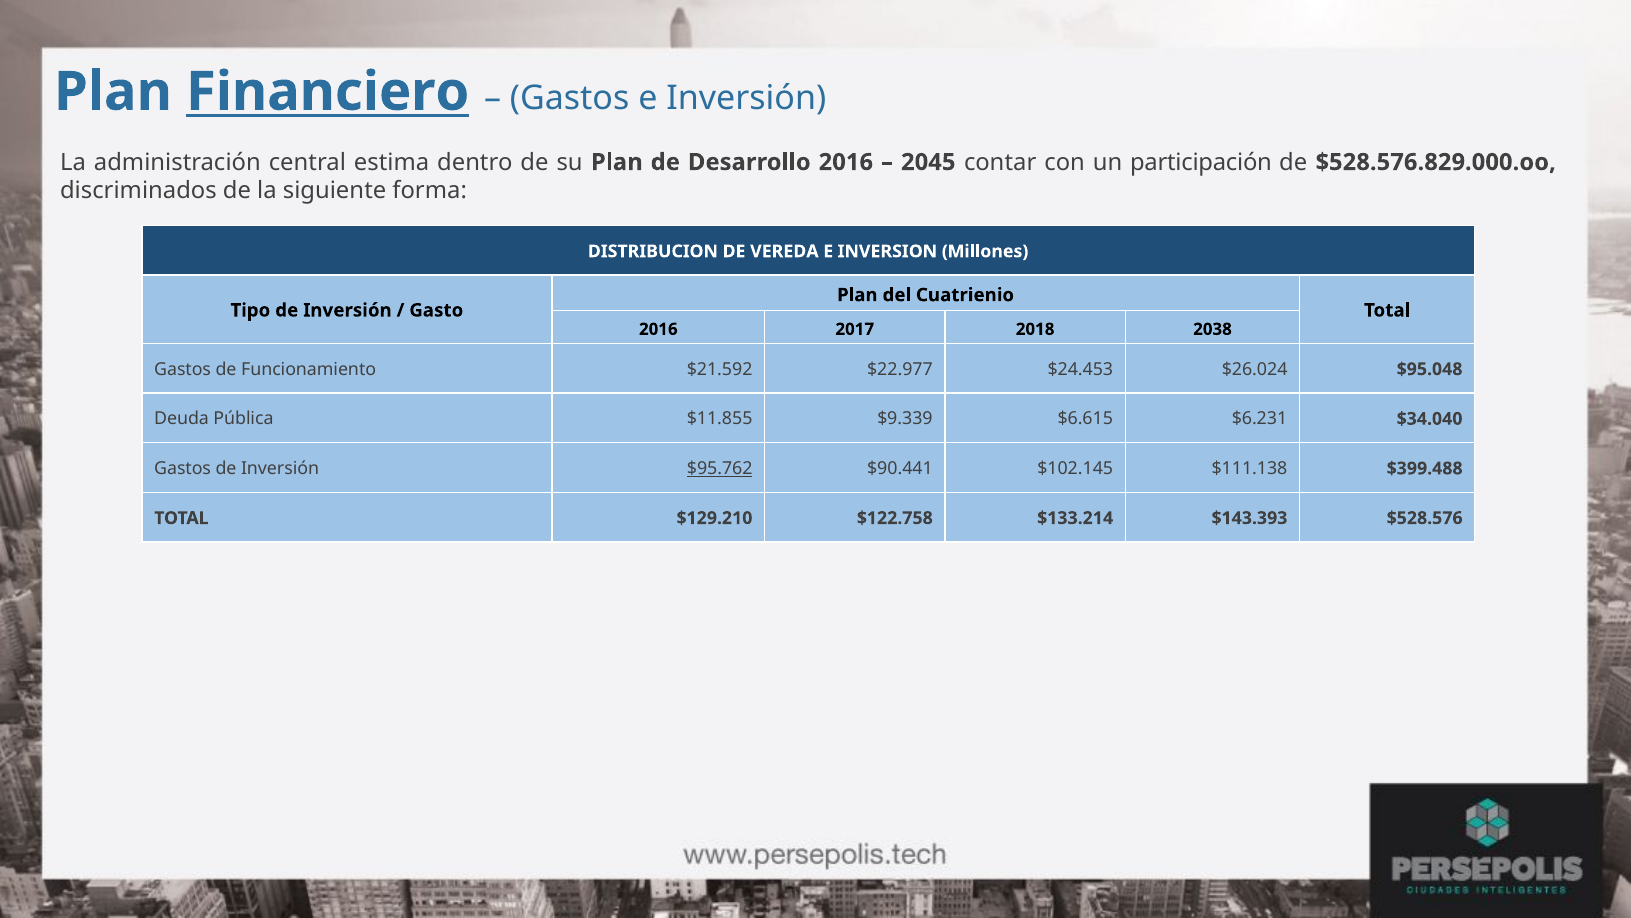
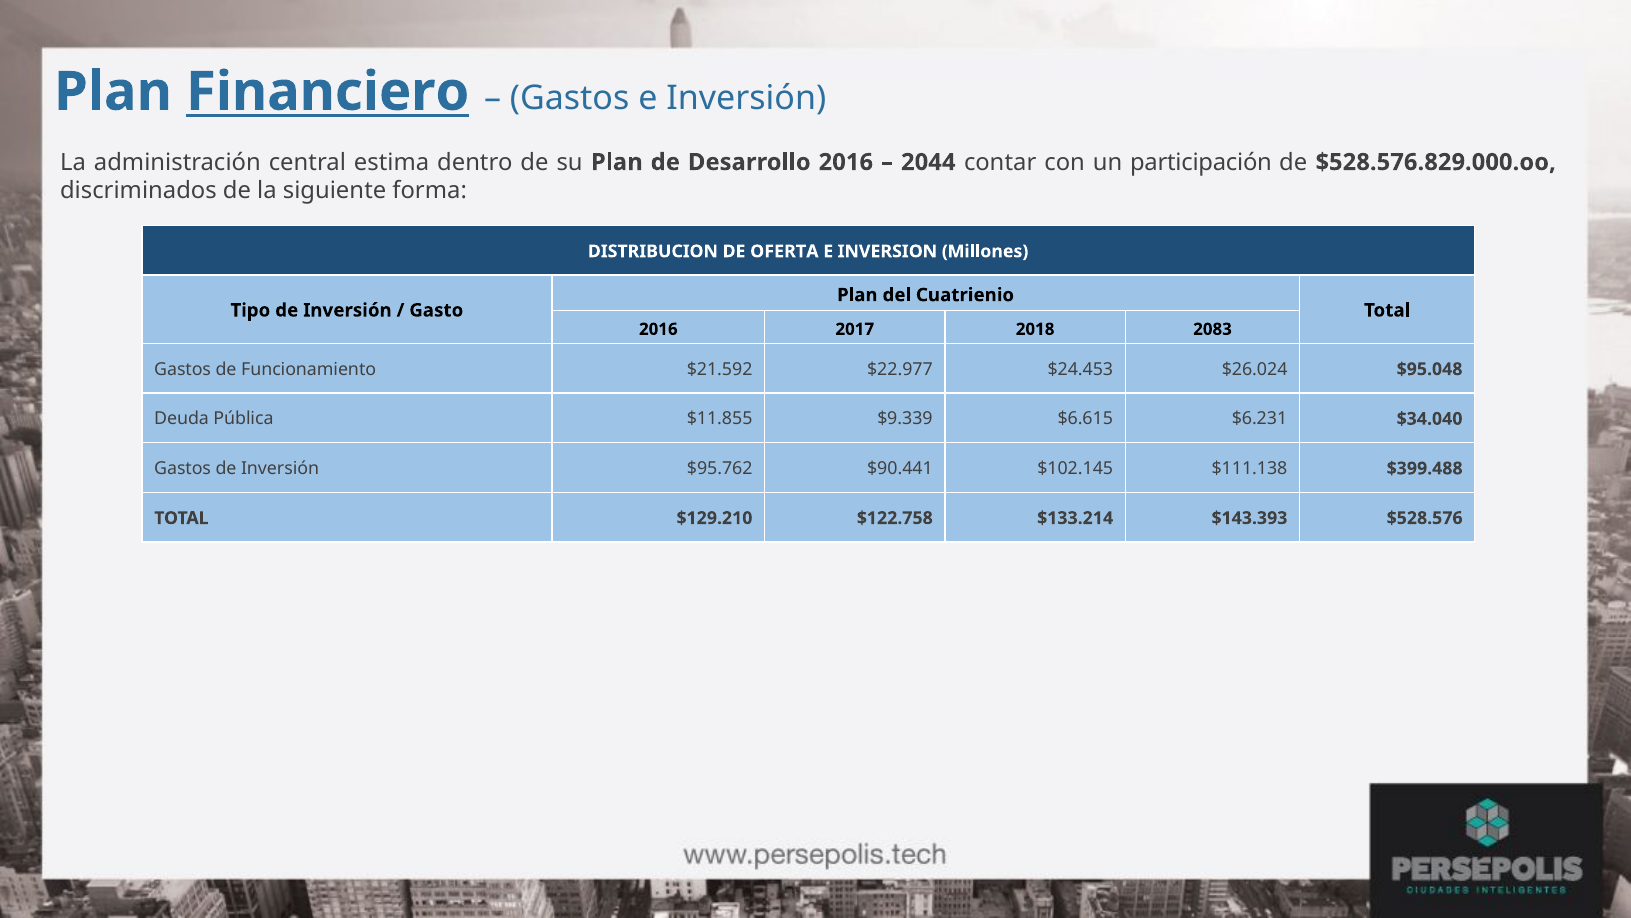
2045: 2045 -> 2044 (928, 162)
VEREDA: VEREDA -> OFERTA (784, 251)
2038: 2038 -> 2083 (1212, 329)
$95.762 underline: present -> none (720, 468)
